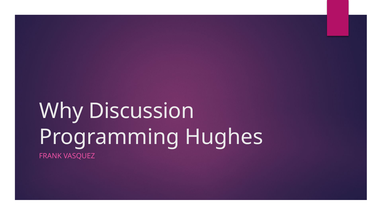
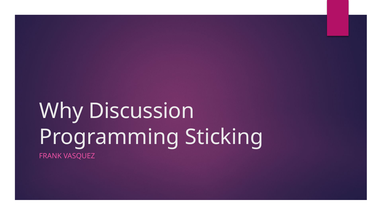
Hughes: Hughes -> Sticking (224, 137)
